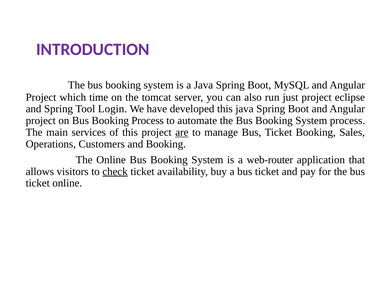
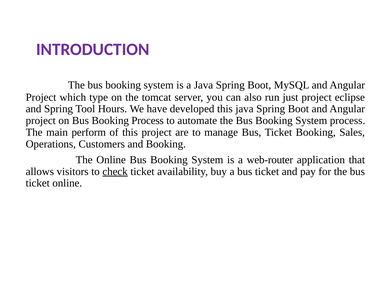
time: time -> type (99, 97)
Login: Login -> Hours (113, 109)
services: services -> perform (89, 132)
are underline: present -> none (182, 132)
